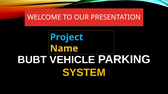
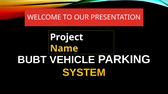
Project colour: light blue -> white (67, 37)
